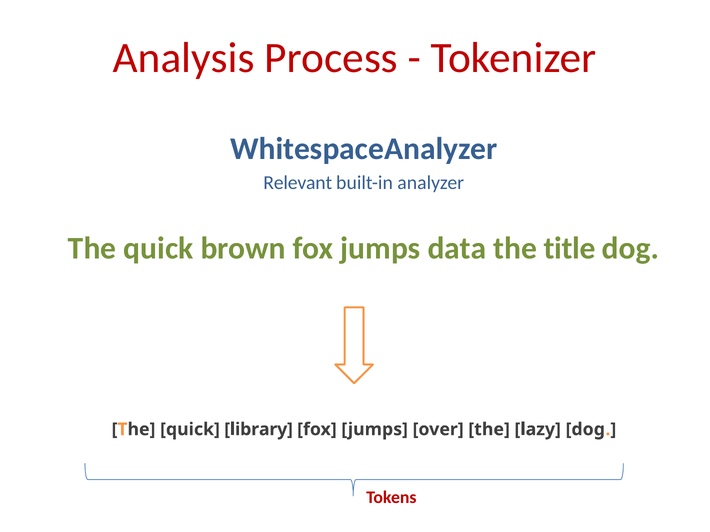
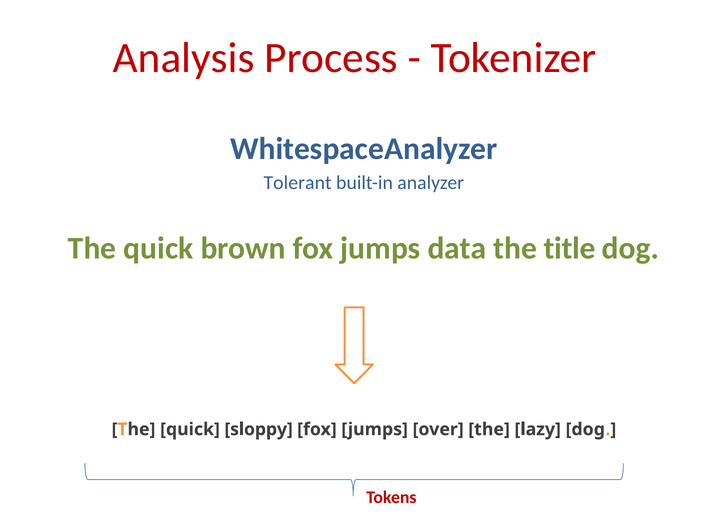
Relevant: Relevant -> Tolerant (298, 183)
library: library -> sloppy (259, 430)
